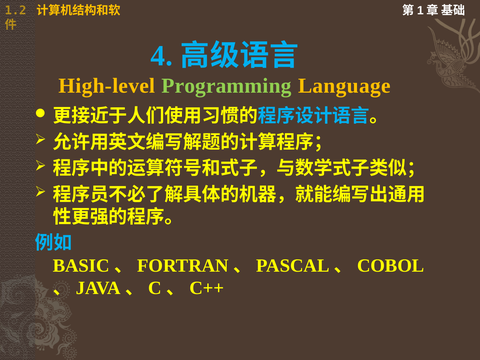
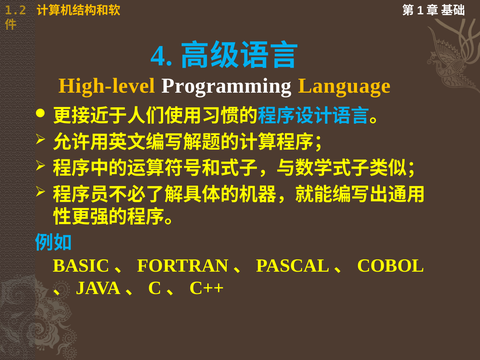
Programming colour: light green -> white (226, 86)
